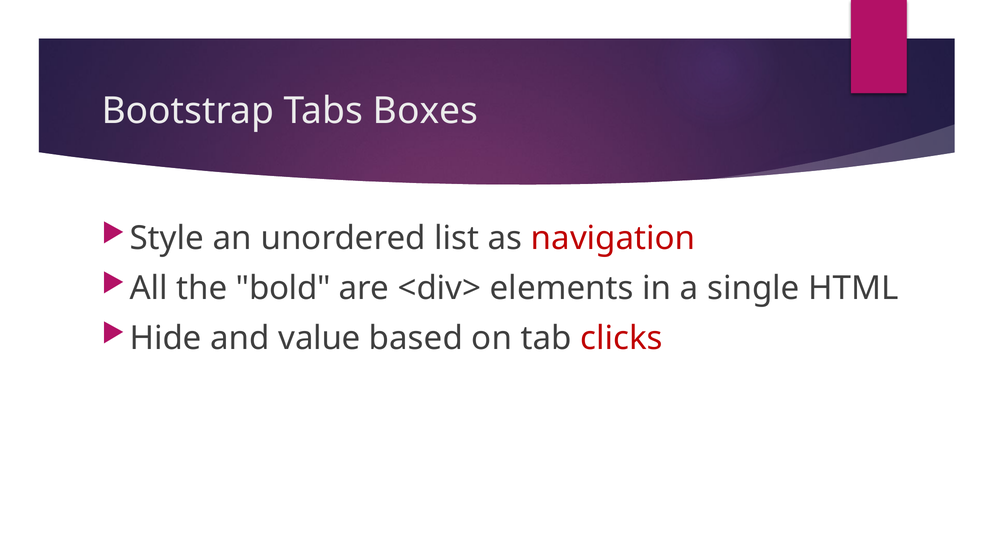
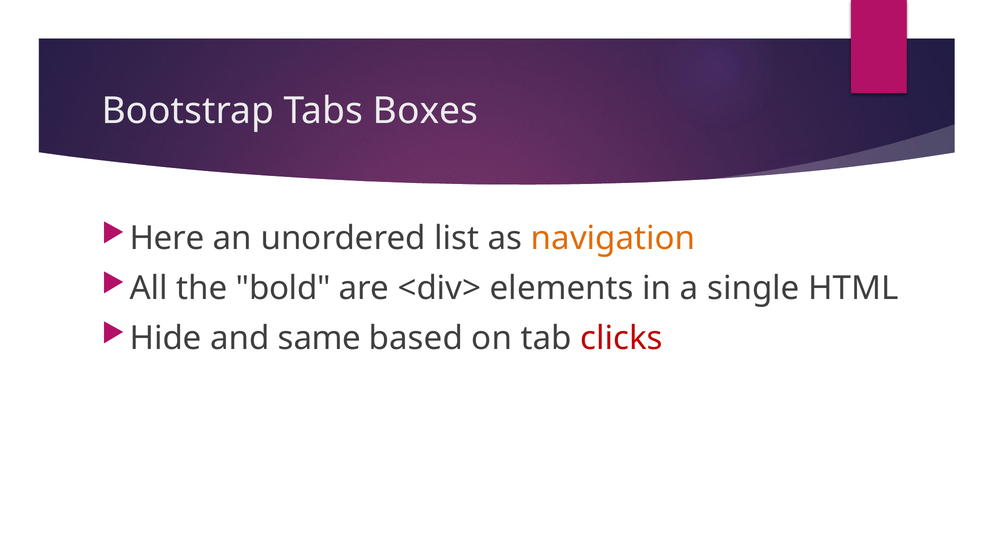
Style: Style -> Here (167, 238)
navigation colour: red -> orange (613, 238)
value: value -> same (320, 338)
